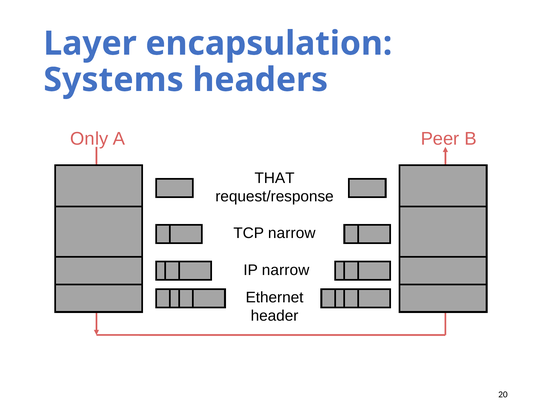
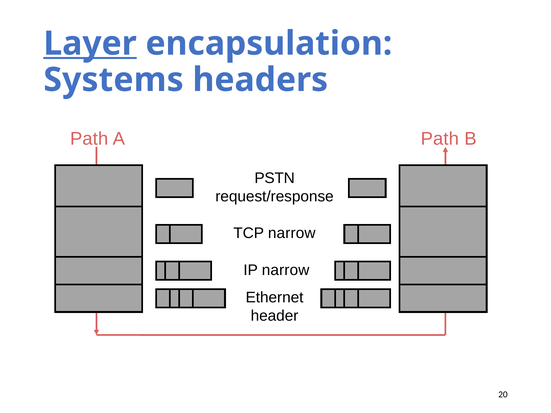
Layer underline: none -> present (90, 44)
Only: Only -> Path (89, 139)
A Peer: Peer -> Path (440, 139)
THAT: THAT -> PSTN (275, 178)
